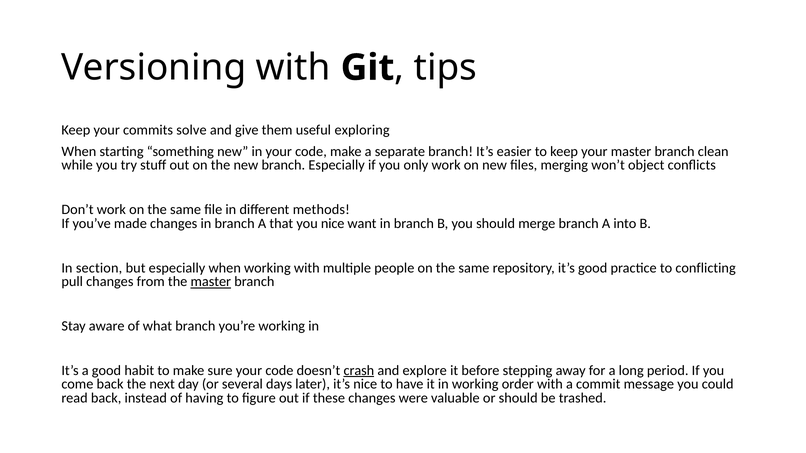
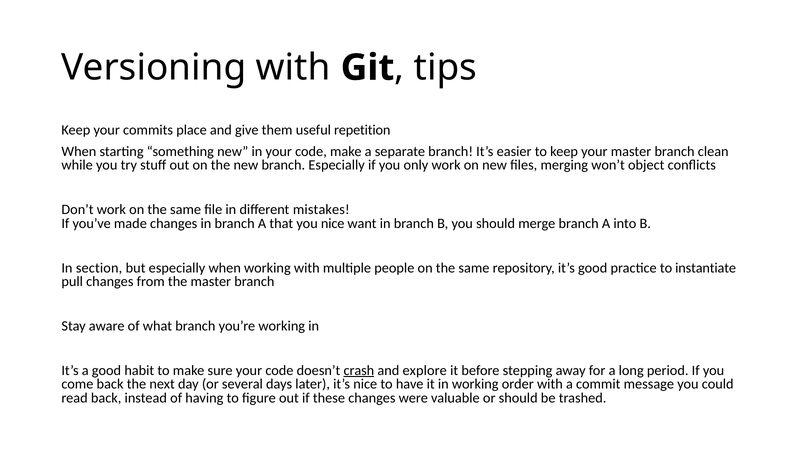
solve: solve -> place (192, 130)
exploring: exploring -> repetition (362, 130)
methods: methods -> mistakes (321, 210)
conflicting: conflicting -> instantiate (706, 268)
master underline: present -> none (211, 282)
